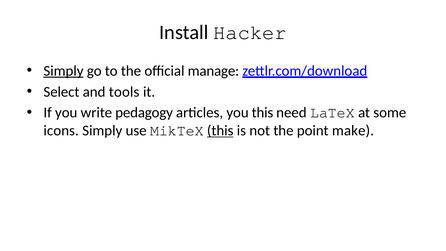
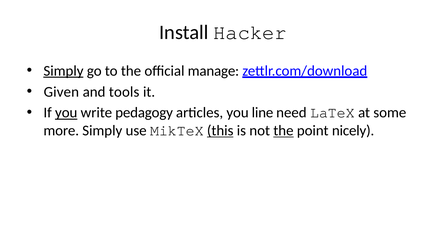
Select: Select -> Given (61, 92)
you underline: none -> present (66, 113)
you this: this -> line (263, 113)
icons: icons -> more (61, 130)
the underline: none -> present (283, 130)
make: make -> nicely (353, 130)
